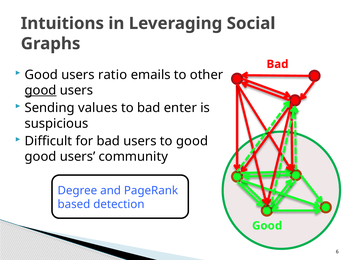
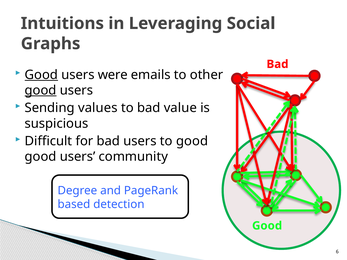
Good underline: none -> present (41, 75)
ratio: ratio -> were (113, 75)
enter: enter -> value (180, 108)
